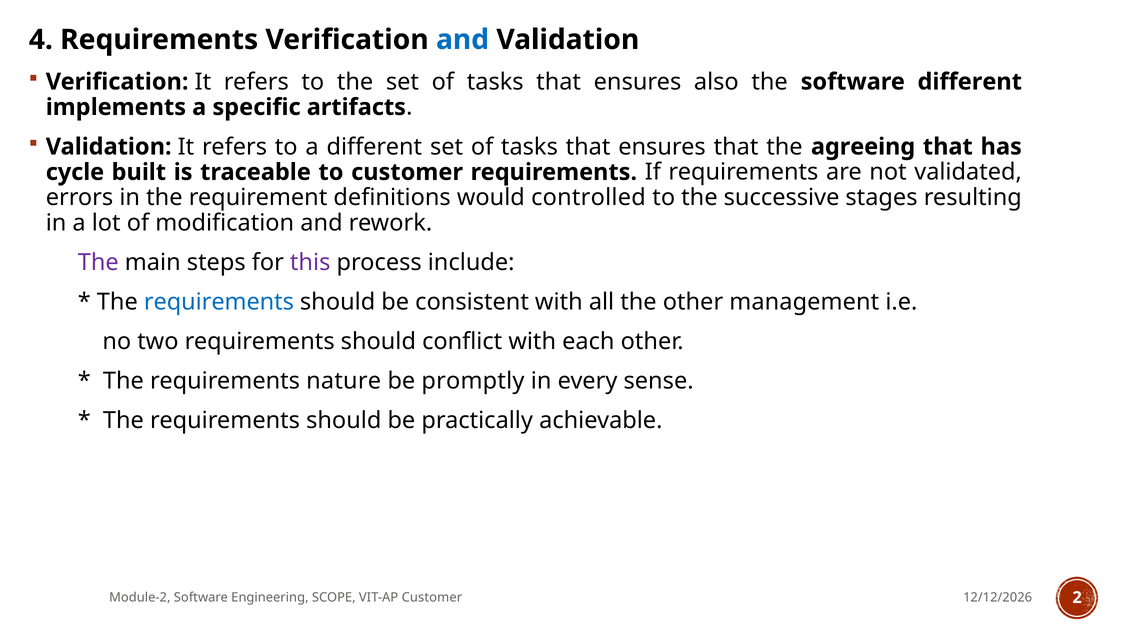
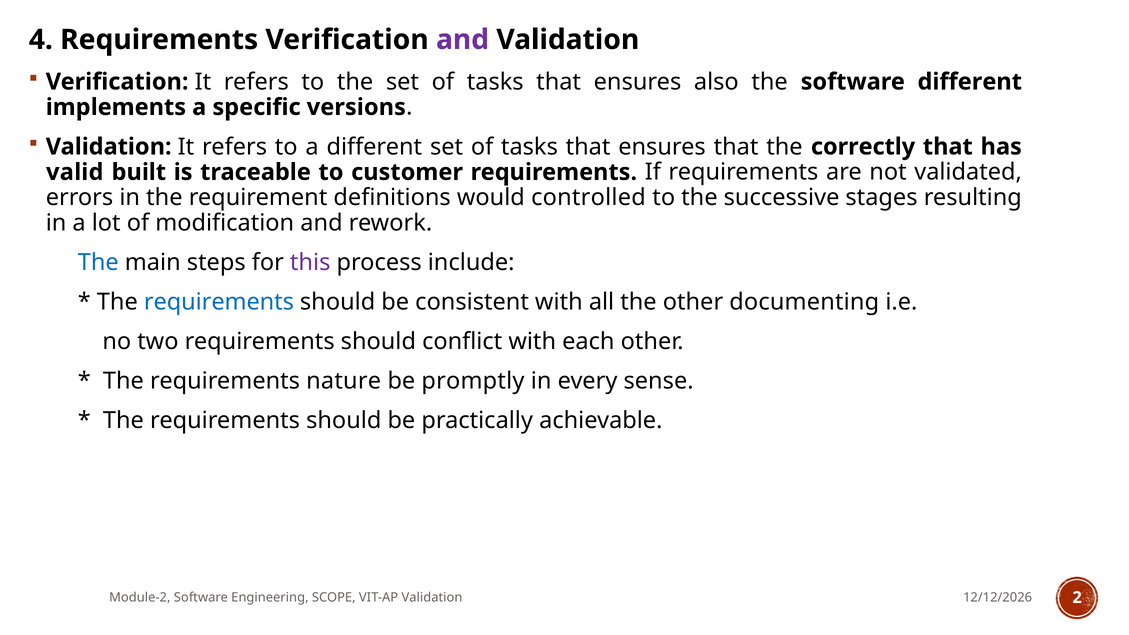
and colour: blue -> purple (463, 40)
artifacts: artifacts -> versions (356, 107)
agreeing: agreeing -> correctly (863, 147)
cycle: cycle -> valid (75, 172)
The colour: purple -> blue (98, 263)
management: management -> documenting (804, 302)
VIT-AP Customer: Customer -> Validation (432, 598)
